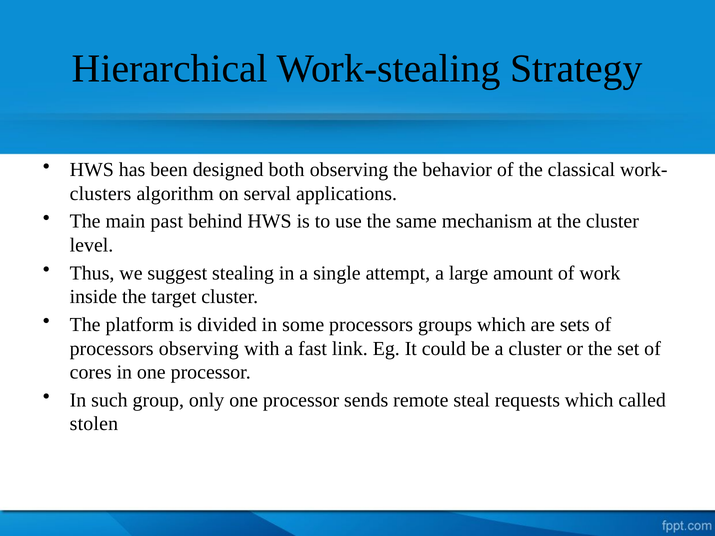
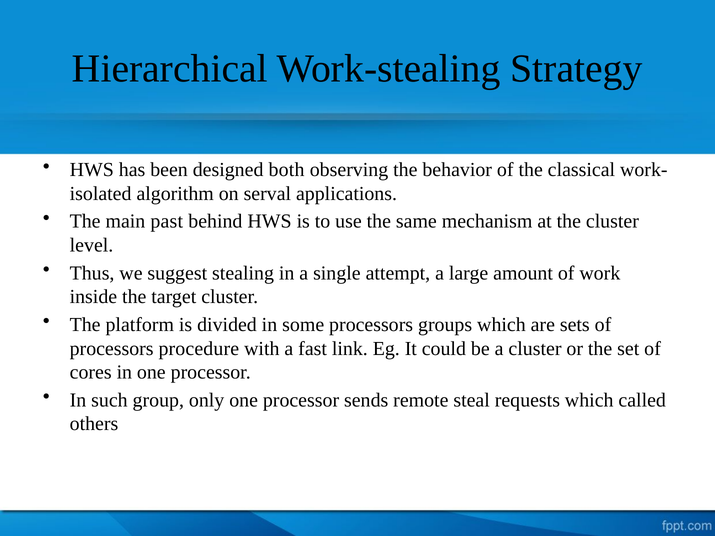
clusters: clusters -> isolated (101, 194)
processors observing: observing -> procedure (199, 349)
stolen: stolen -> others (94, 424)
